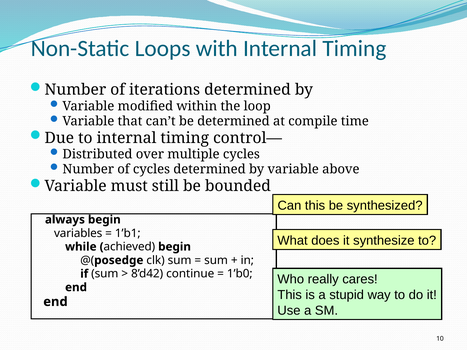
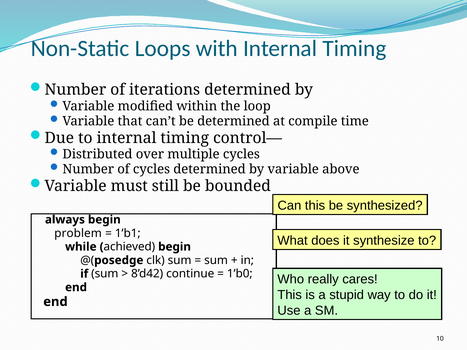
variables: variables -> problem (78, 233)
